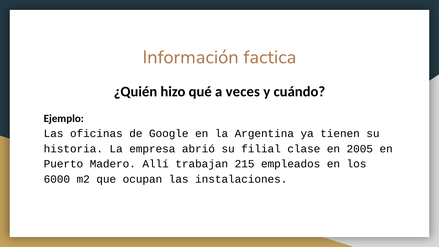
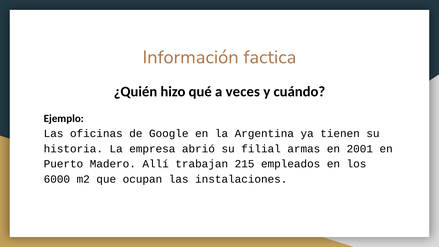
clase: clase -> armas (304, 149)
2005: 2005 -> 2001 (360, 149)
